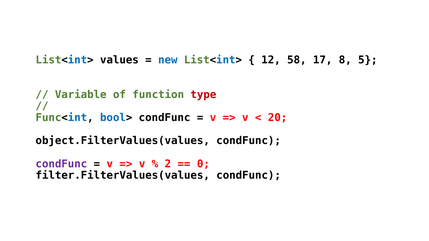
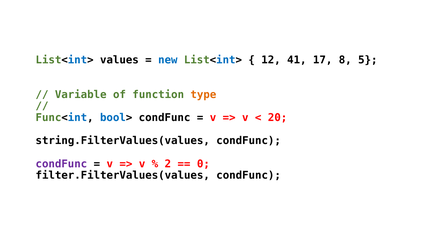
58: 58 -> 41 (297, 60)
type colour: red -> orange (203, 95)
object.FilterValues(values: object.FilterValues(values -> string.FilterValues(values (123, 141)
